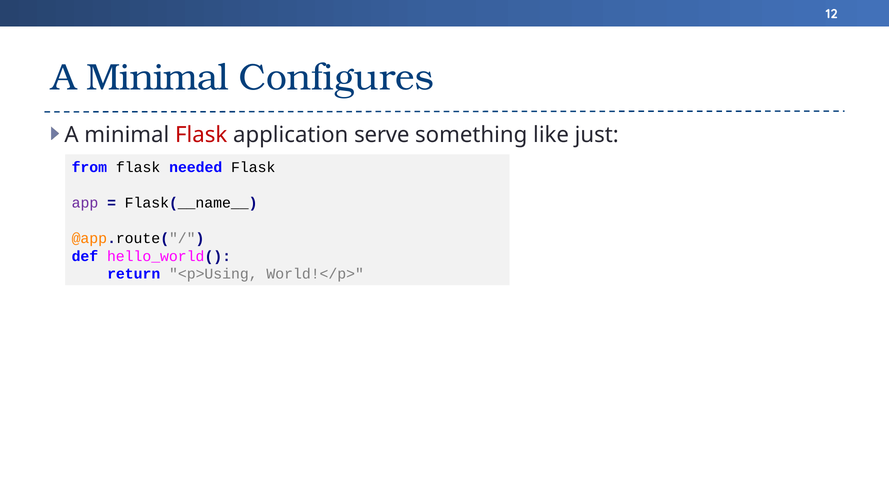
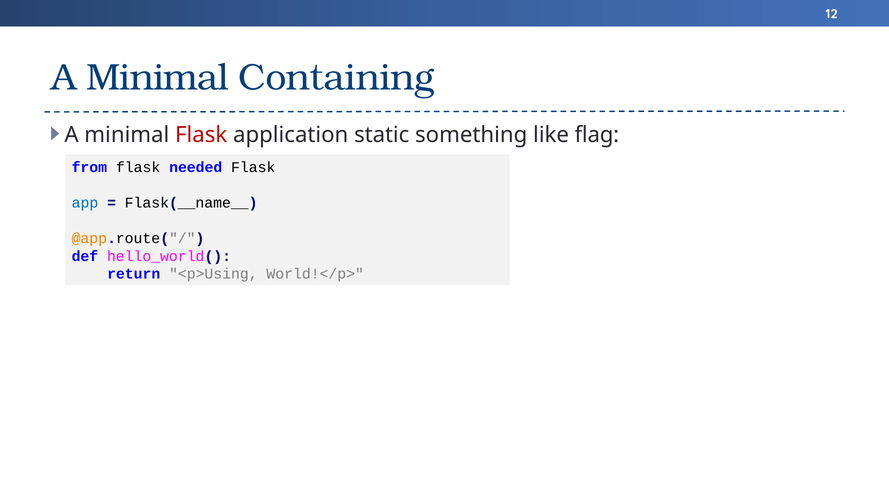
Configures: Configures -> Containing (336, 78)
serve: serve -> static (382, 135)
just: just -> flag (597, 135)
app colour: purple -> blue (85, 203)
